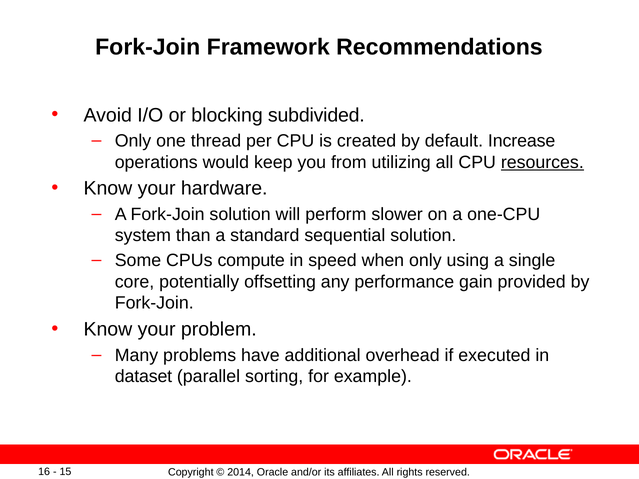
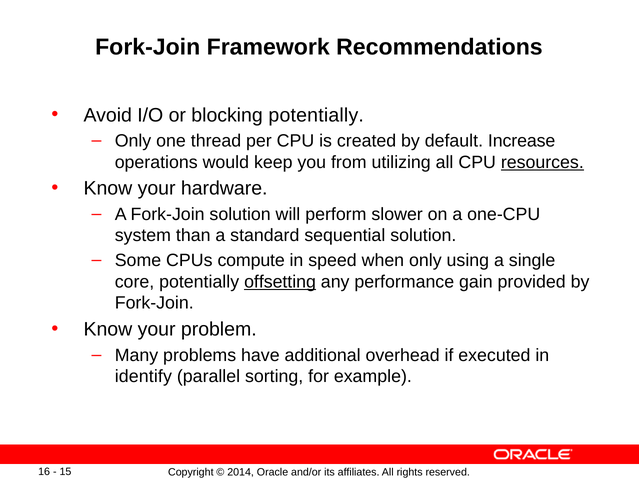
blocking subdivided: subdivided -> potentially (316, 115)
offsetting underline: none -> present (280, 282)
dataset: dataset -> identify (143, 377)
